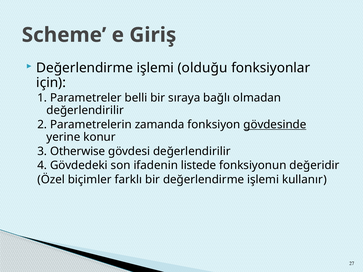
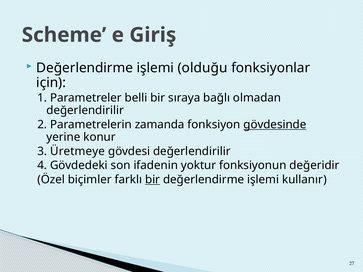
Otherwise: Otherwise -> Üretmeye (78, 151)
listede: listede -> yoktur (199, 166)
bir underline: none -> present (153, 180)
